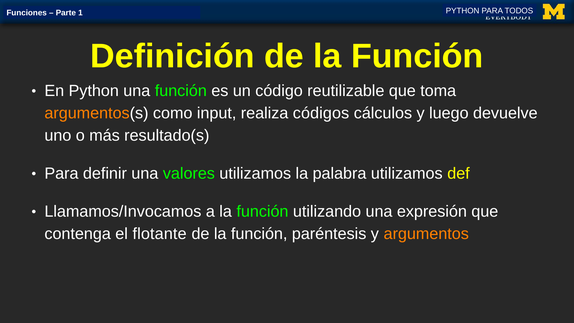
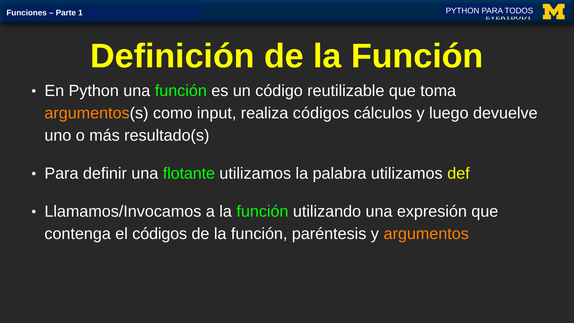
valores: valores -> flotante (189, 173)
el flotante: flotante -> códigos (160, 234)
